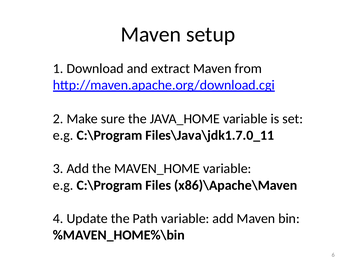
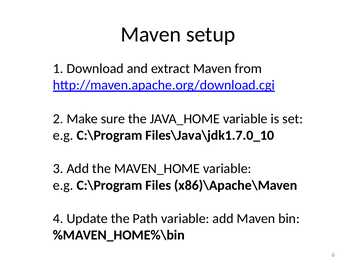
Files\Java\jdk1.7.0_11: Files\Java\jdk1.7.0_11 -> Files\Java\jdk1.7.0_10 (210, 135)
